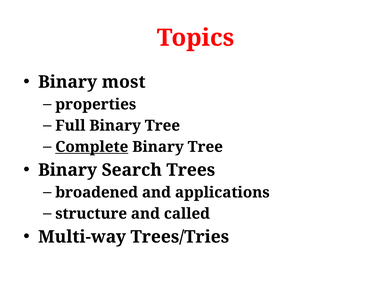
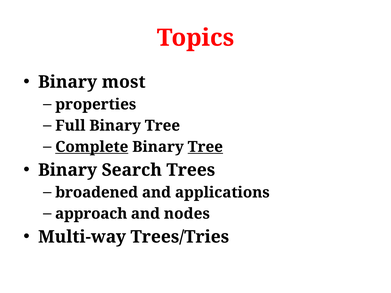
Tree underline: none -> present (205, 147)
structure: structure -> approach (91, 214)
called: called -> nodes (187, 214)
